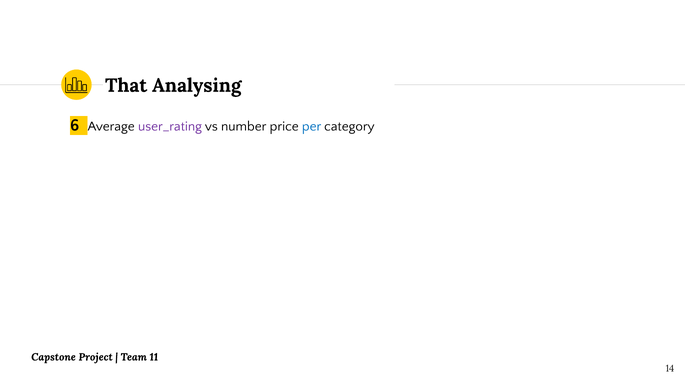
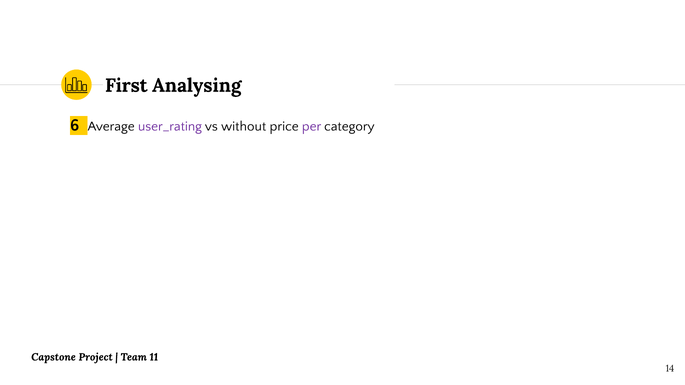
That: That -> First (126, 86)
number: number -> without (244, 126)
per colour: blue -> purple (312, 126)
